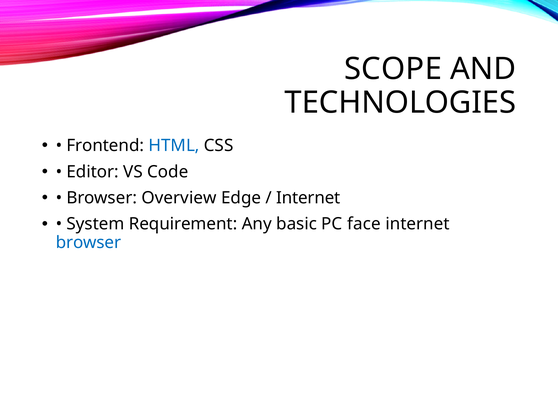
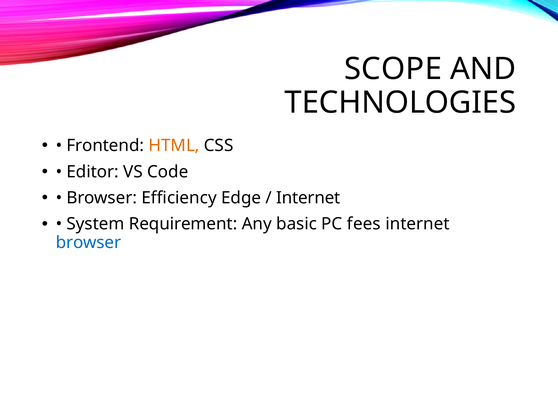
HTML colour: blue -> orange (174, 146)
Overview: Overview -> Efficiency (179, 198)
face: face -> fees (364, 224)
